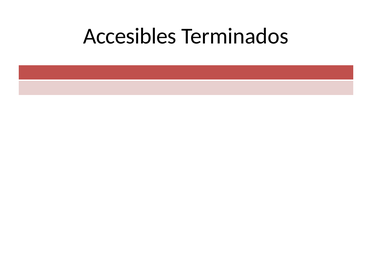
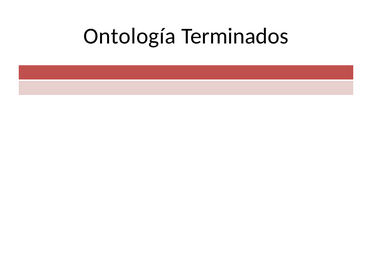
Accesibles: Accesibles -> Ontología (130, 36)
